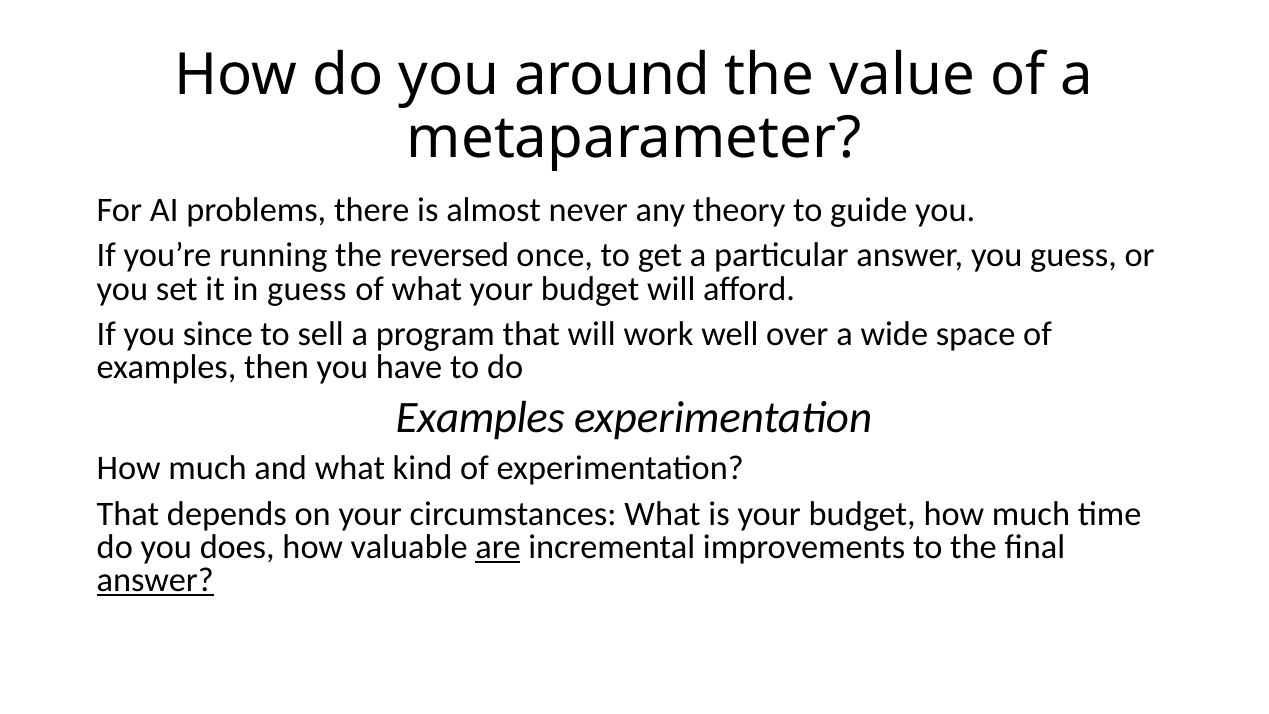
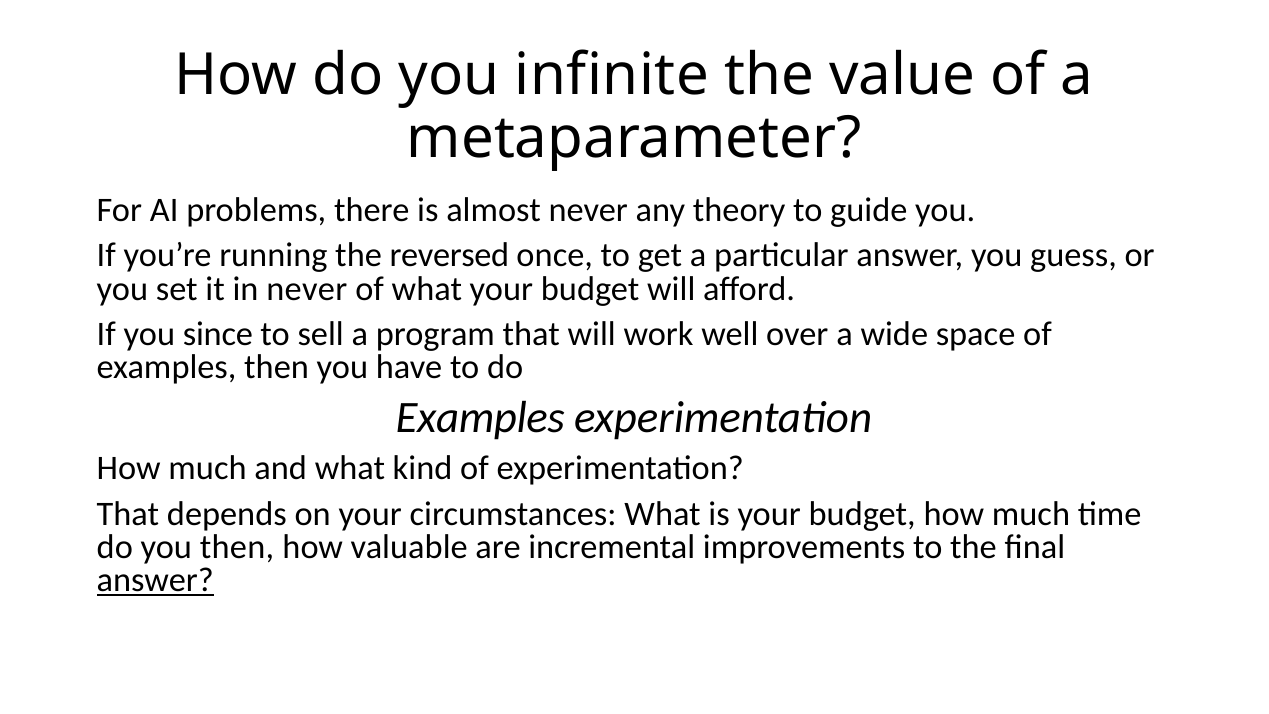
around: around -> infinite (612, 75)
in guess: guess -> never (307, 289)
you does: does -> then (237, 547)
are underline: present -> none (498, 547)
